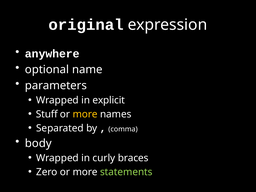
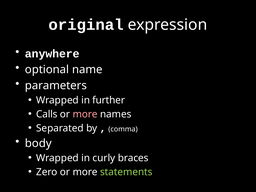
explicit: explicit -> further (109, 100)
Stuff: Stuff -> Calls (47, 114)
more colour: yellow -> pink (85, 114)
